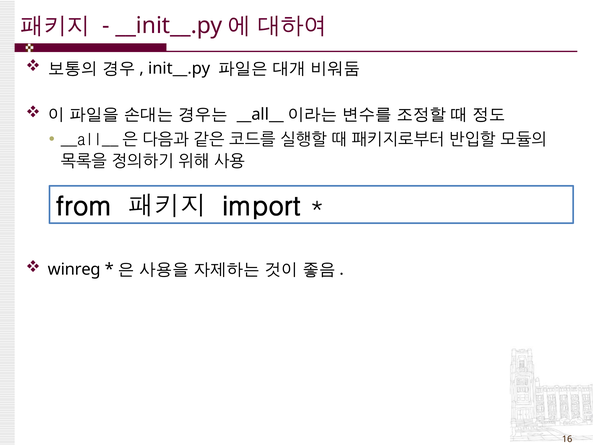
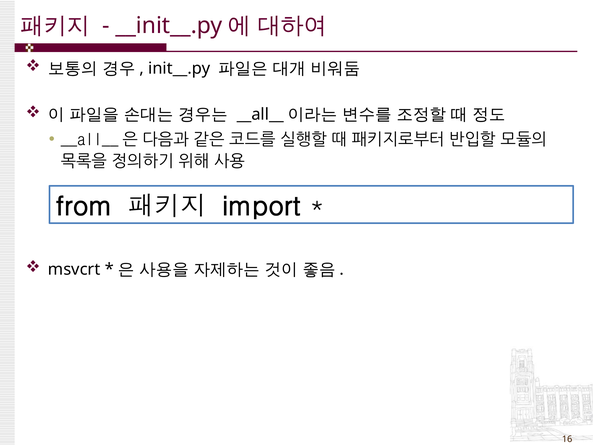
winreg: winreg -> msvcrt (74, 269)
